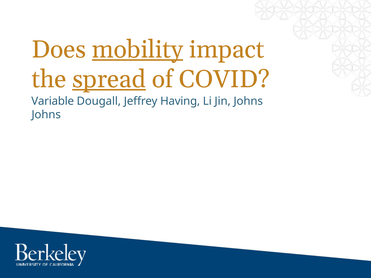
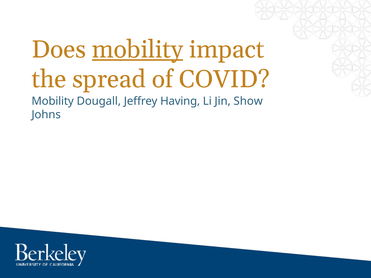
spread underline: present -> none (109, 79)
Variable: Variable -> Mobility (53, 101)
Jin Johns: Johns -> Show (248, 101)
